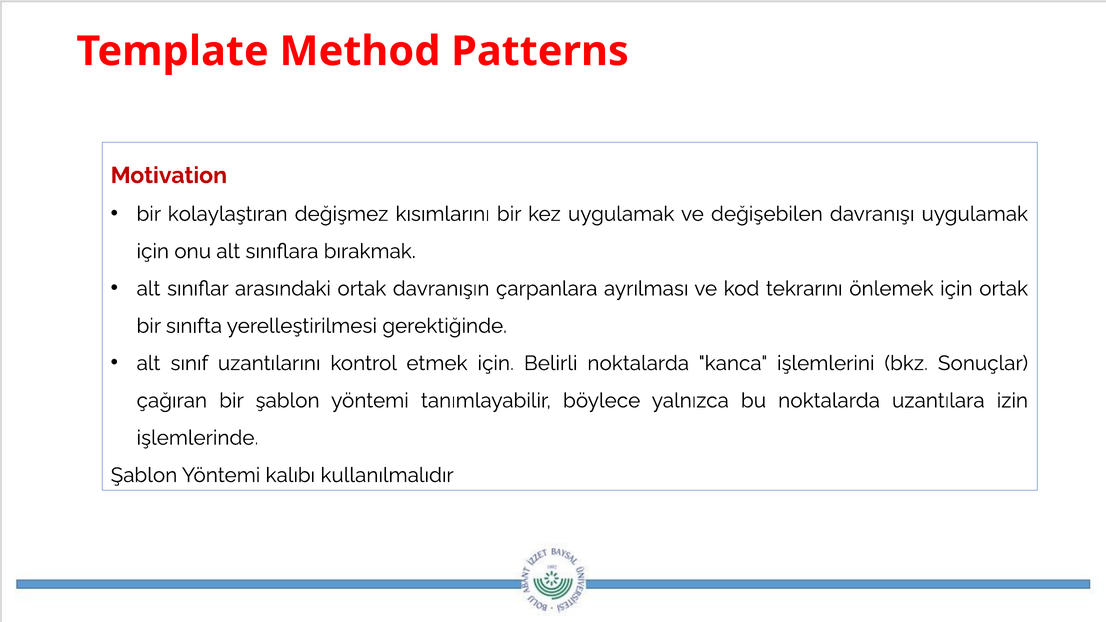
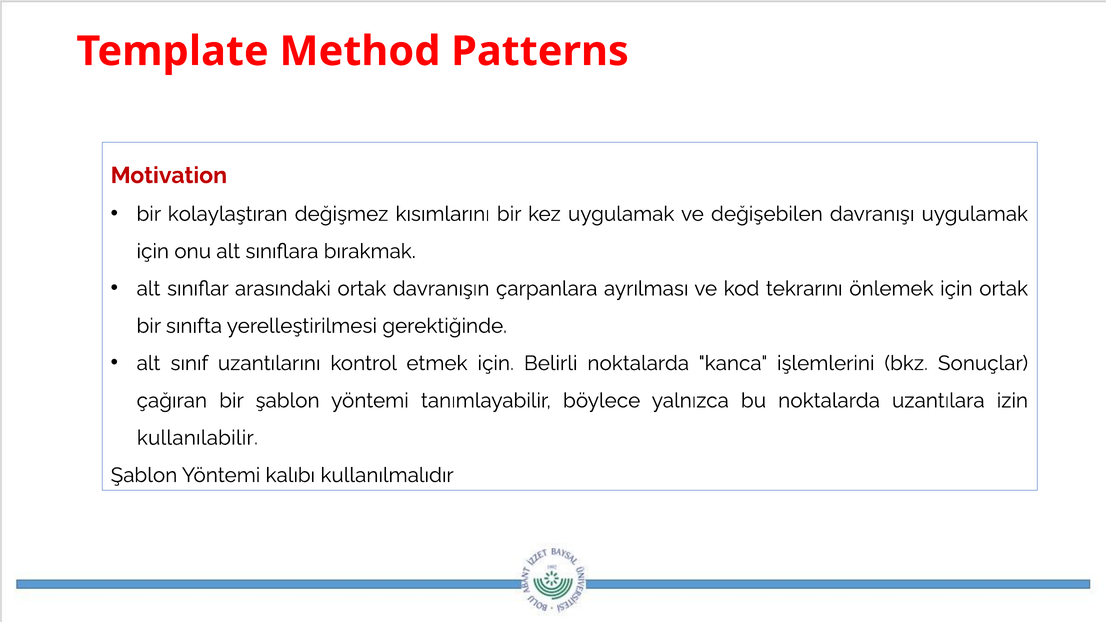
işlemlerinde: işlemlerinde -> kullanılabilir (197, 438)
